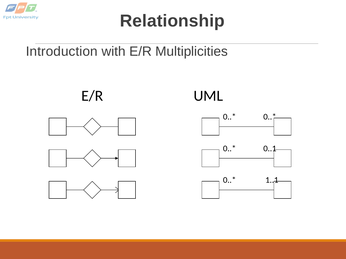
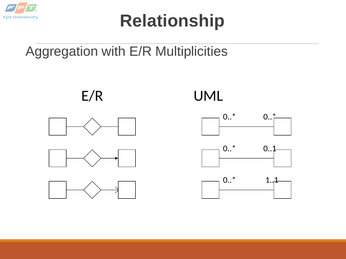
Introduction: Introduction -> Aggregation (62, 52)
